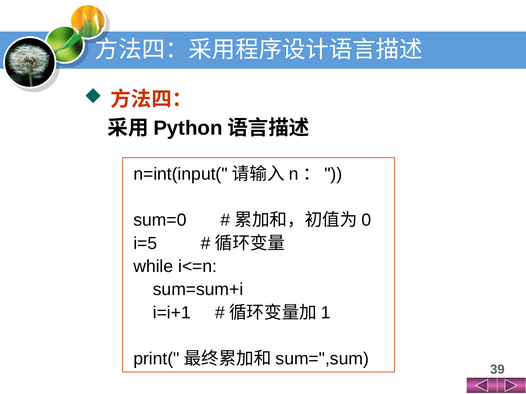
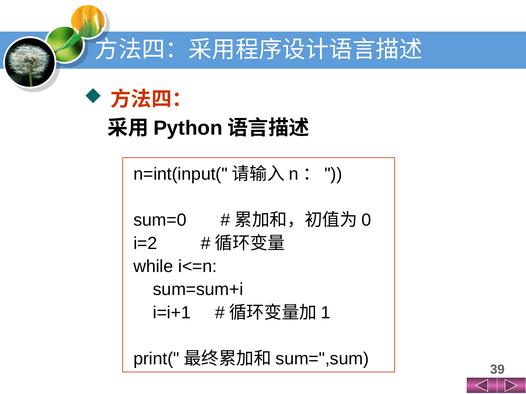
i=5: i=5 -> i=2 (145, 244)
